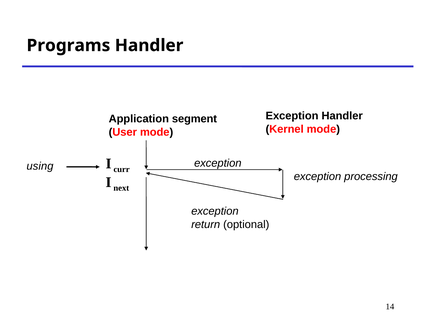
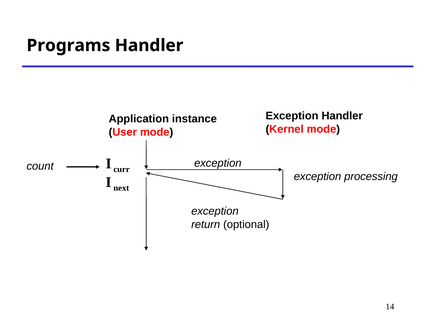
segment: segment -> instance (194, 119)
using: using -> count (40, 166)
